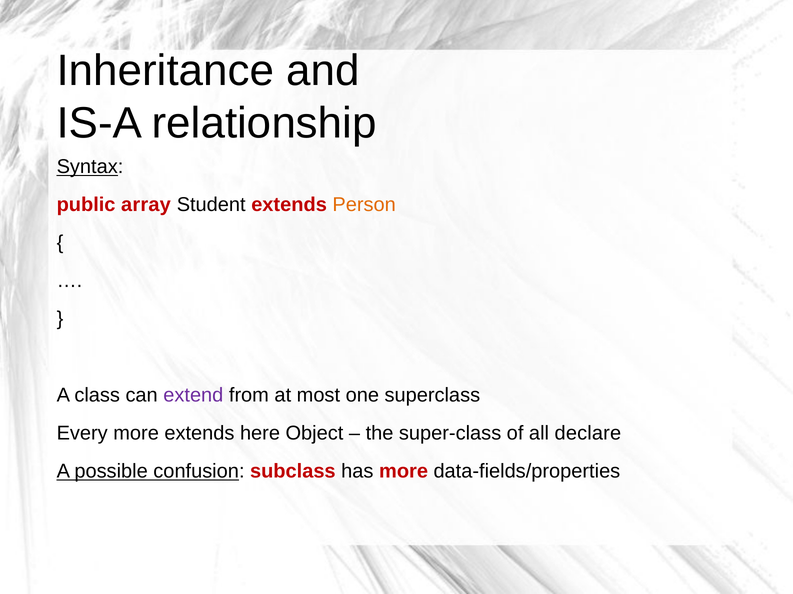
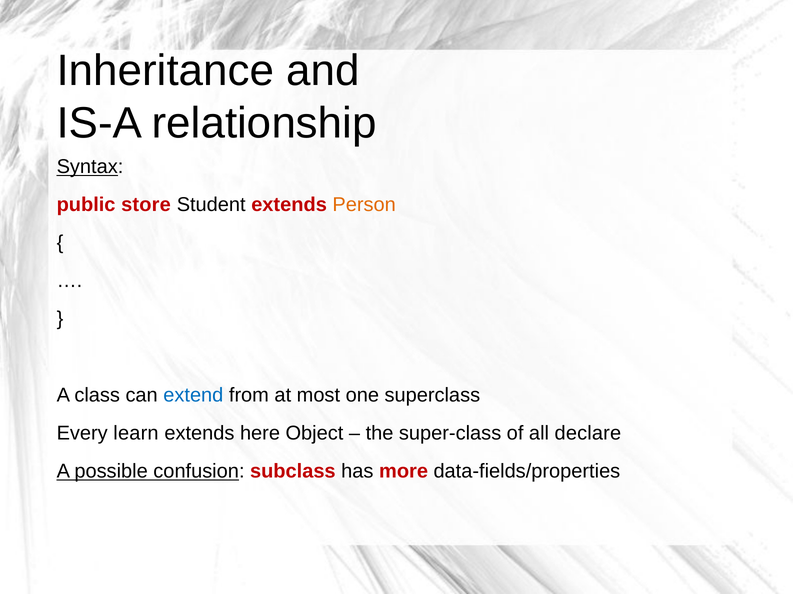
array: array -> store (146, 205)
extend colour: purple -> blue (193, 395)
Every more: more -> learn (136, 434)
